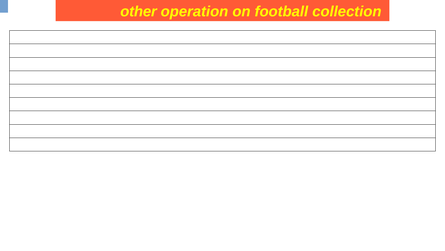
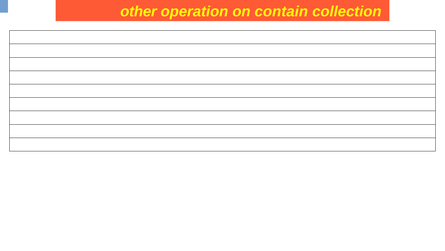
football: football -> contain (281, 12)
